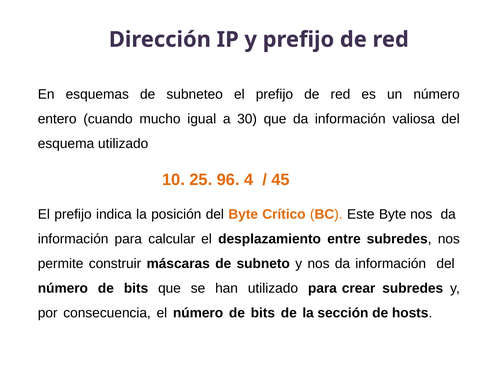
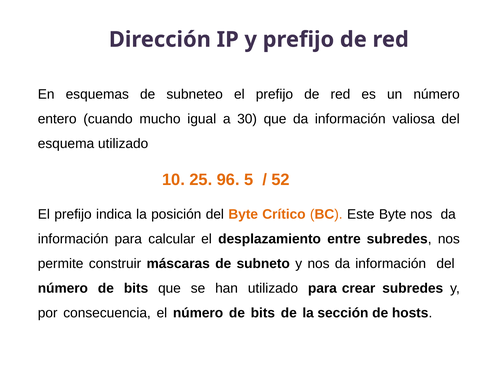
4: 4 -> 5 (249, 180)
45: 45 -> 52 (281, 180)
